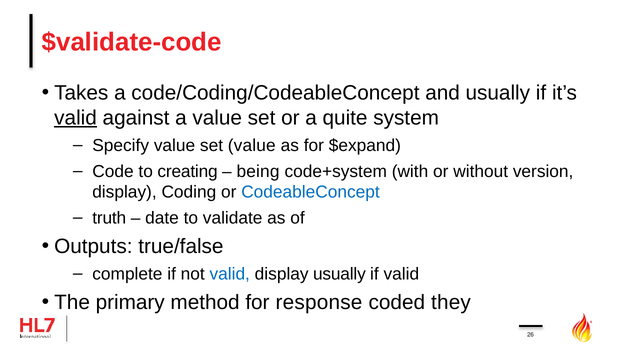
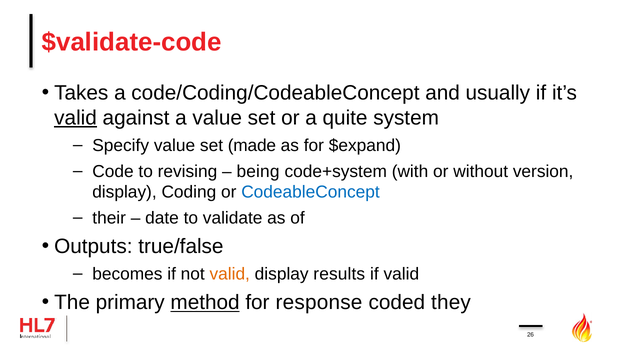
set value: value -> made (252, 146)
creating: creating -> revising (187, 171)
truth: truth -> their (109, 218)
complete: complete -> becomes (127, 274)
valid colour: blue -> orange (230, 274)
display usually: usually -> results (339, 274)
method underline: none -> present (205, 302)
